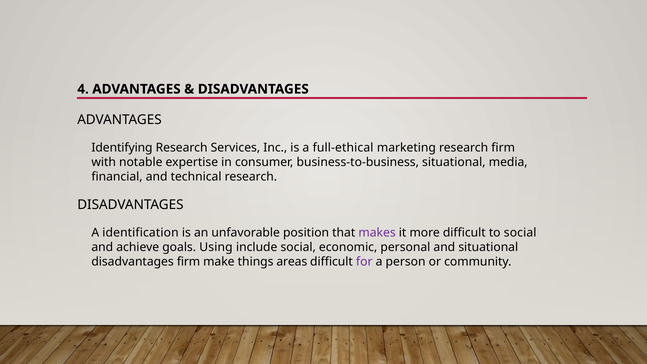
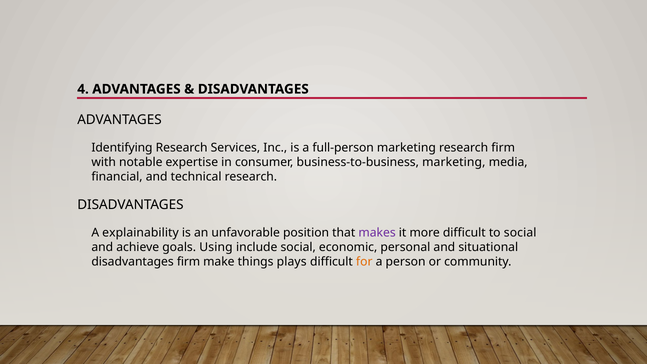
full-ethical: full-ethical -> full-person (343, 147)
business-to-business situational: situational -> marketing (454, 162)
identification: identification -> explainability (140, 233)
areas: areas -> plays (292, 262)
for colour: purple -> orange (364, 262)
